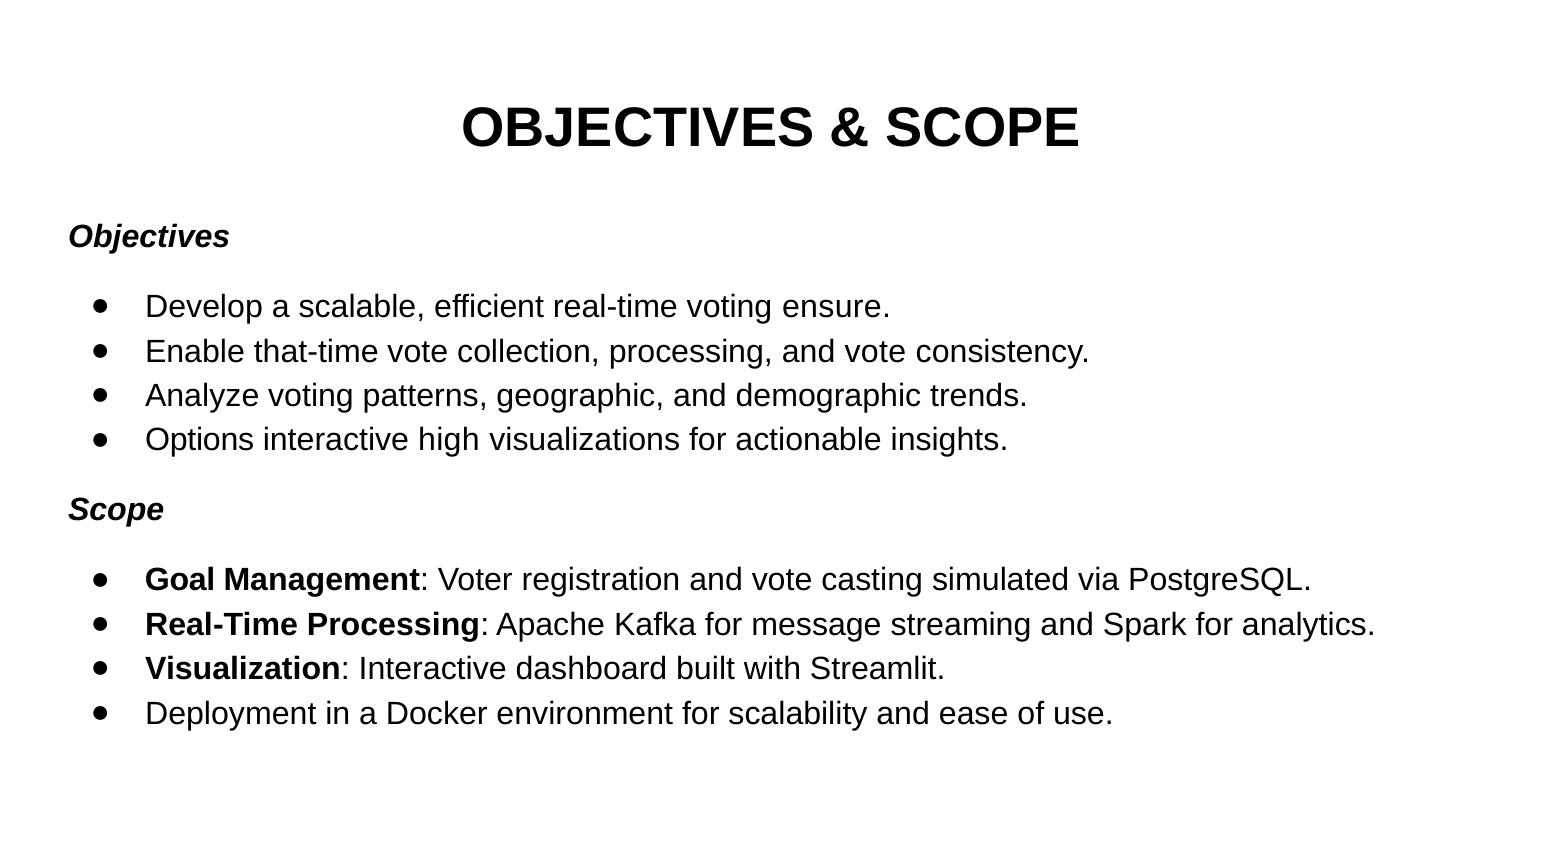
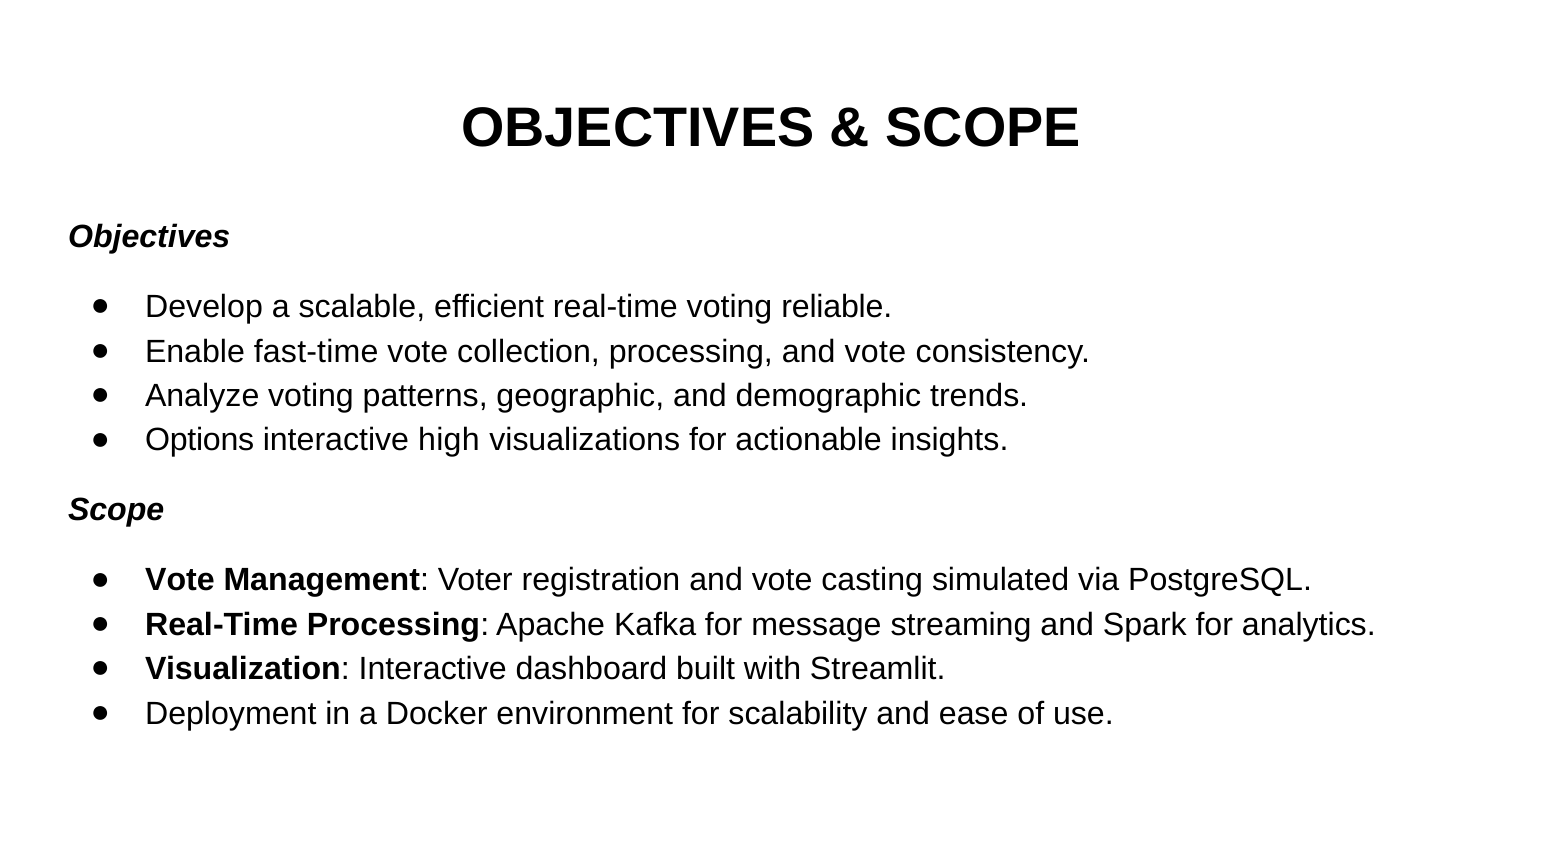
ensure: ensure -> reliable (837, 307)
that-time: that-time -> fast-time (316, 352)
Goal: Goal -> Vote (180, 580)
